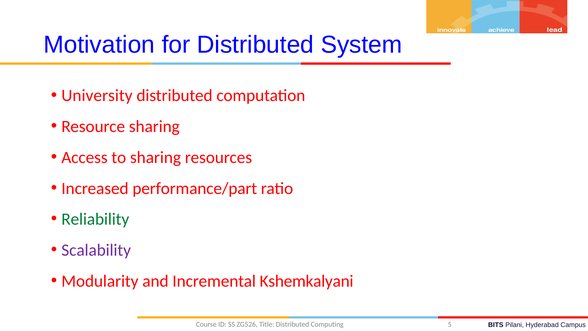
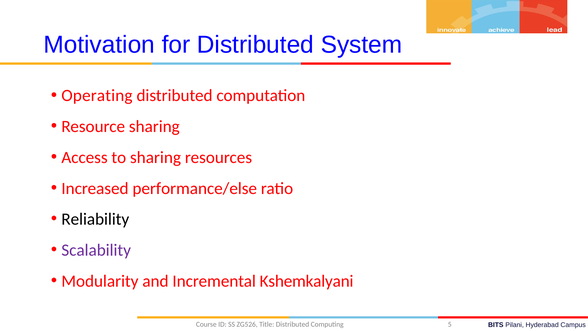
University: University -> Operating (97, 96)
performance/part: performance/part -> performance/else (195, 188)
Reliability colour: green -> black (95, 219)
